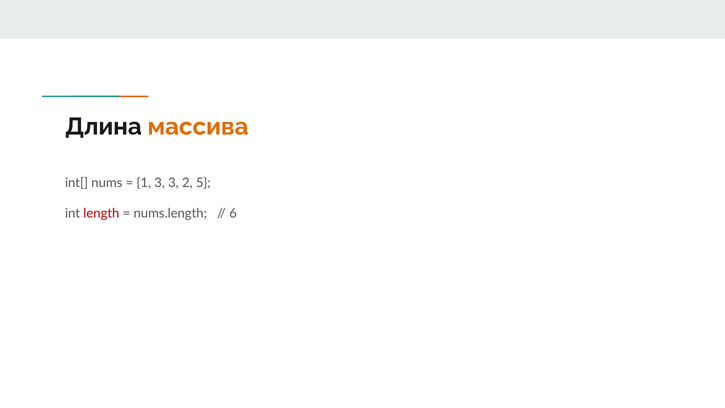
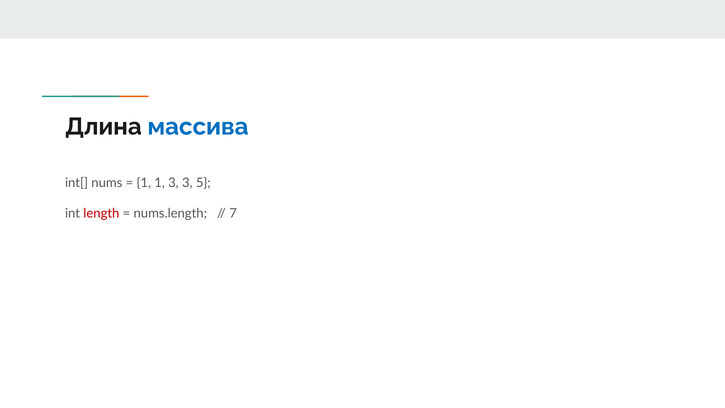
массива colour: orange -> blue (198, 127)
1 3: 3 -> 1 (160, 183)
3 2: 2 -> 3 (187, 183)
6: 6 -> 7 (233, 213)
